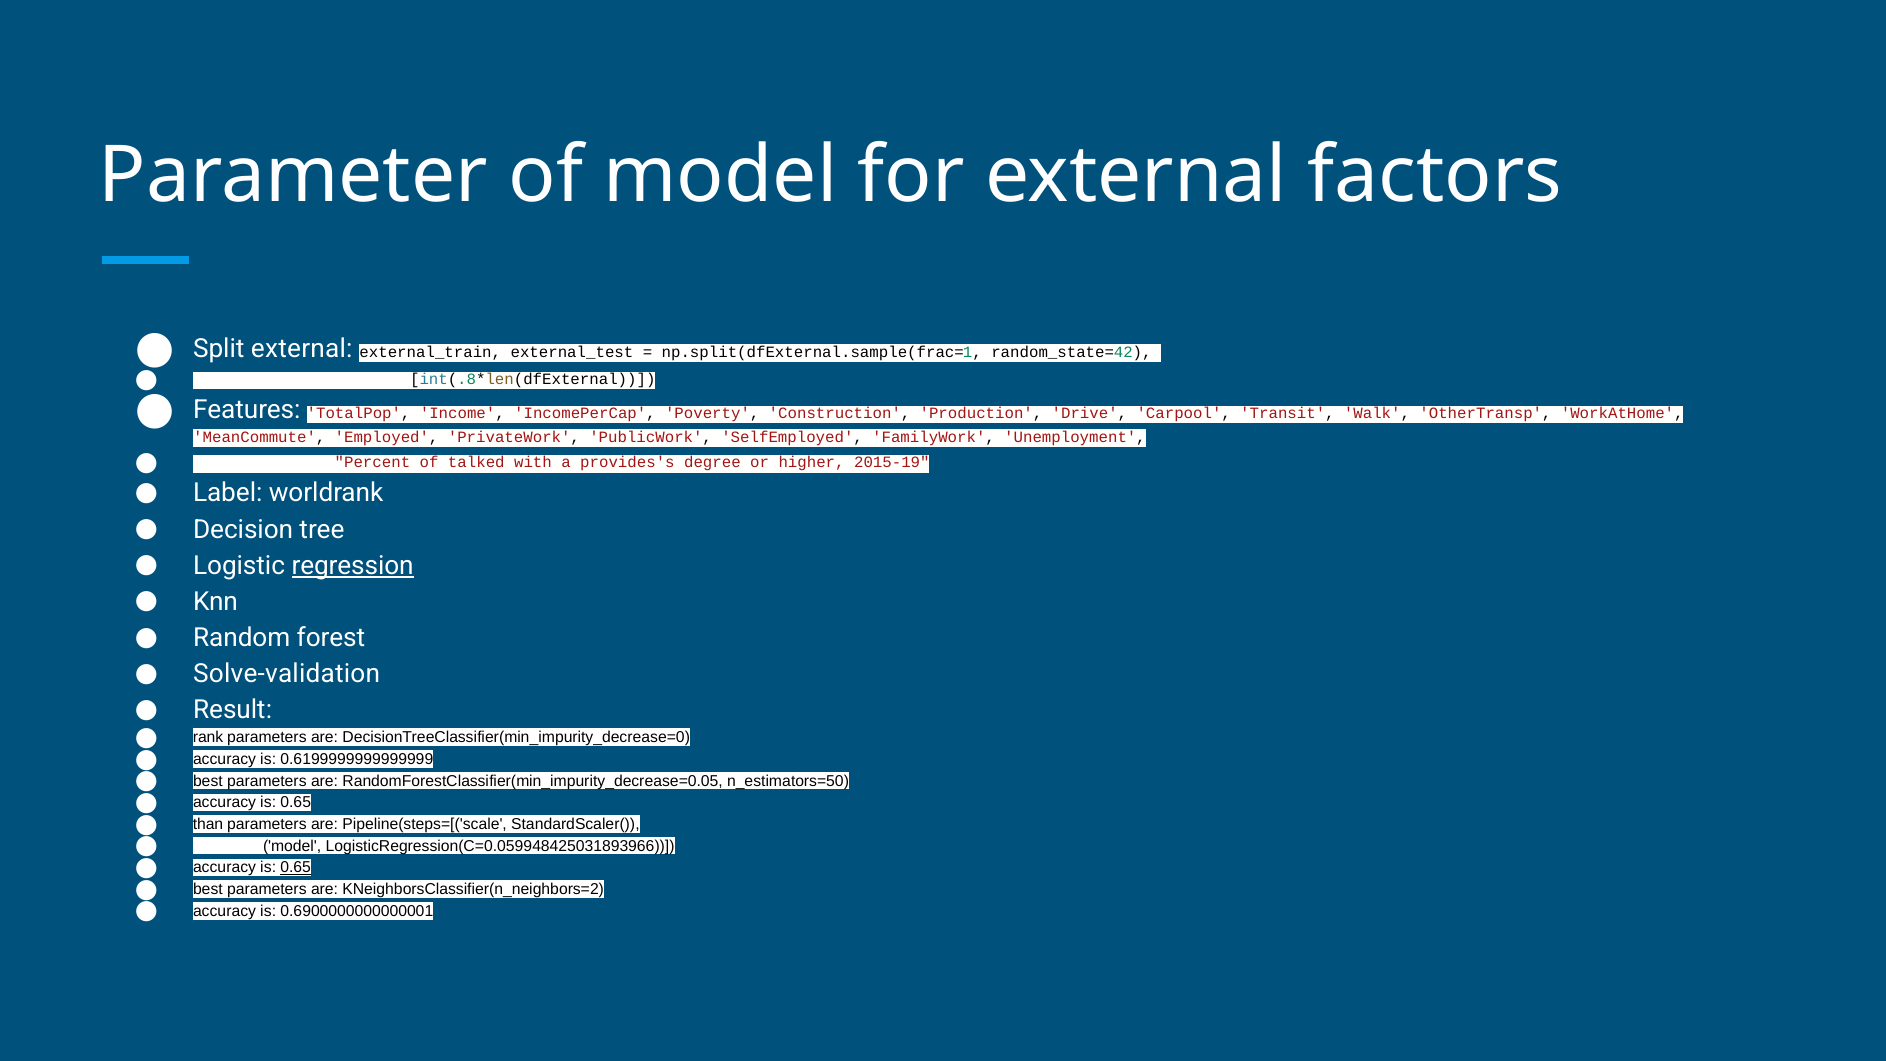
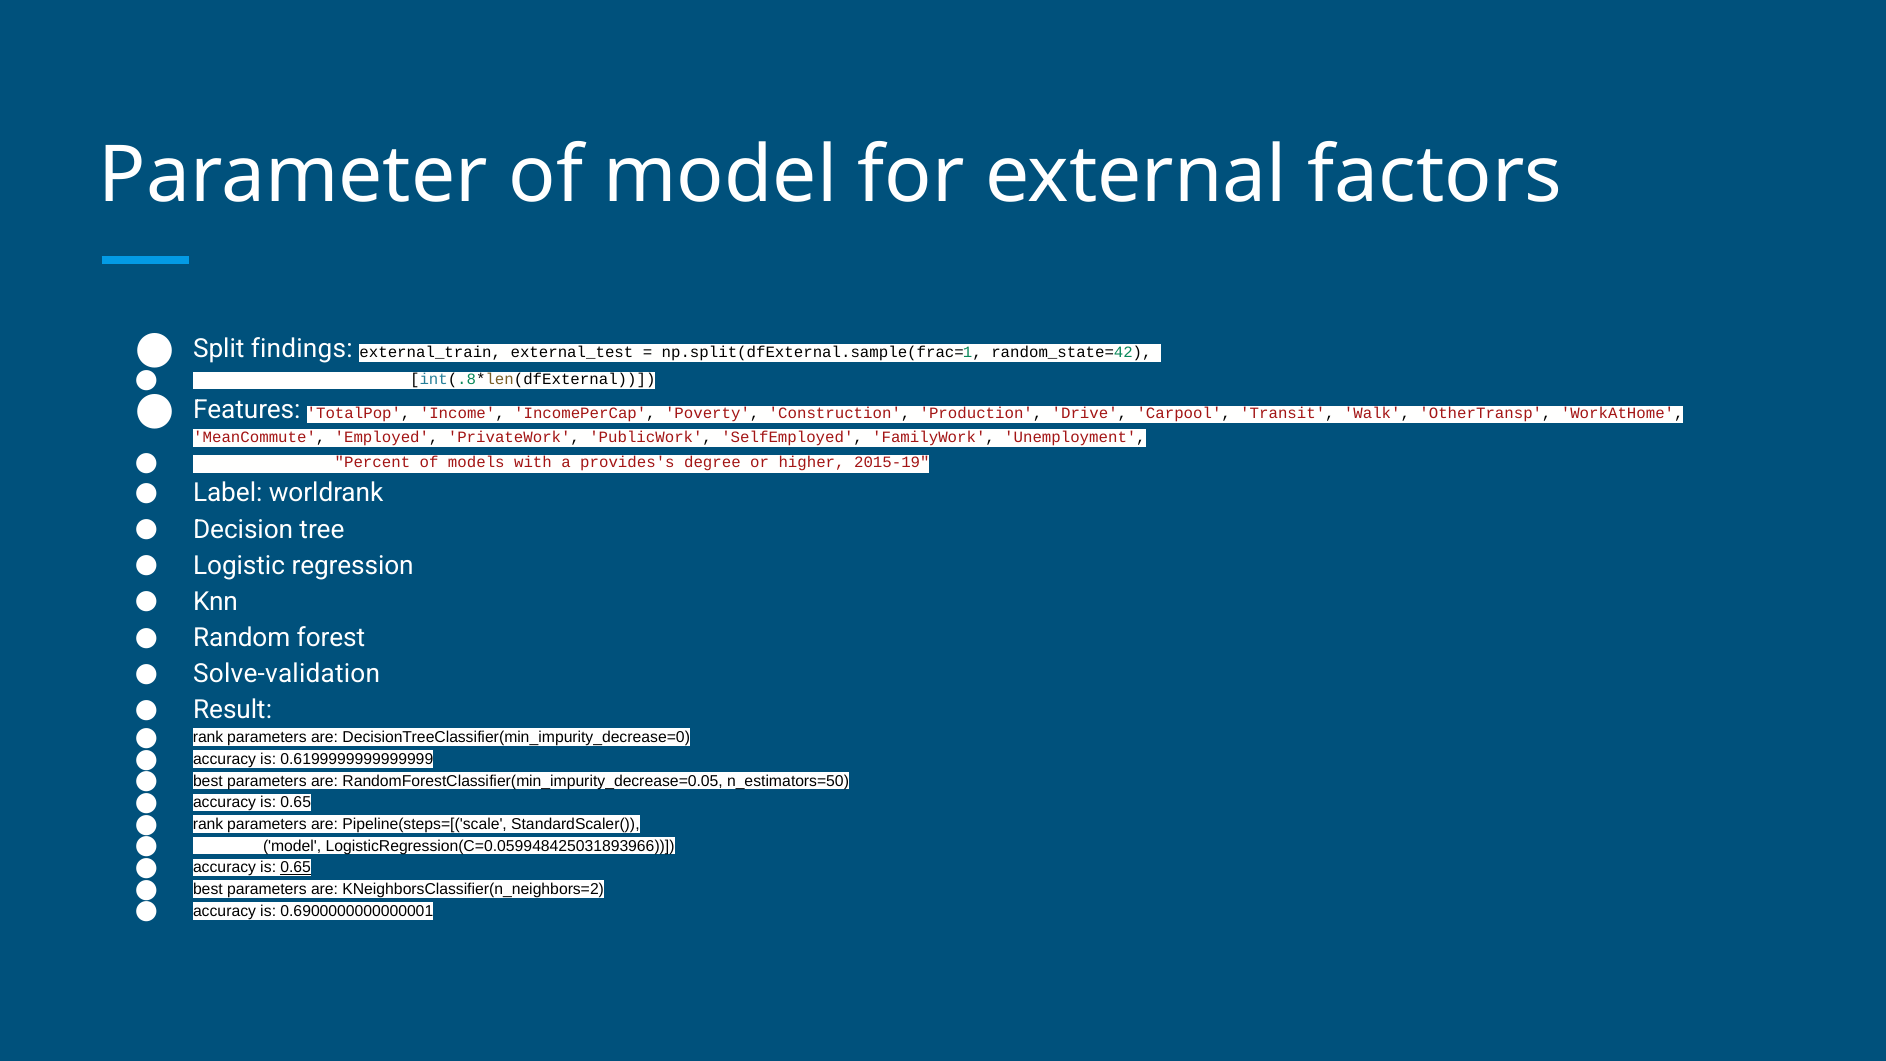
Split external: external -> findings (302, 348)
talked: talked -> models (476, 463)
regression underline: present -> none (353, 565)
than: than -> rank (208, 824)
